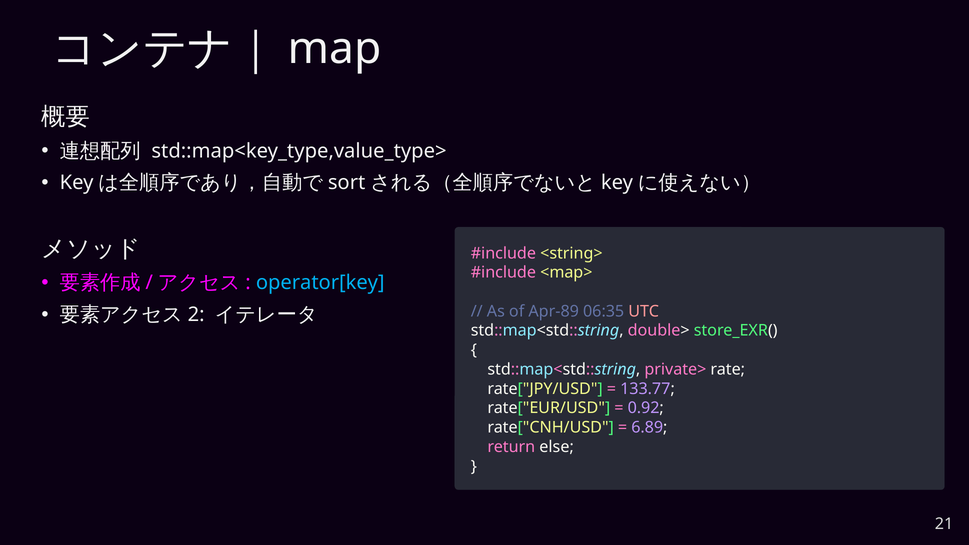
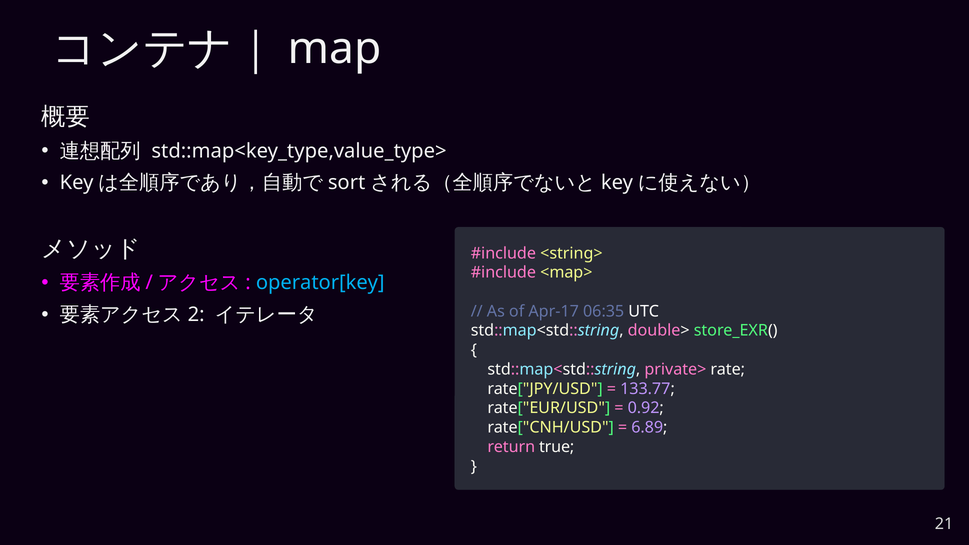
Apr-89: Apr-89 -> Apr-17 (554, 311)
UTC colour: pink -> white (644, 311)
else: else -> true (557, 447)
